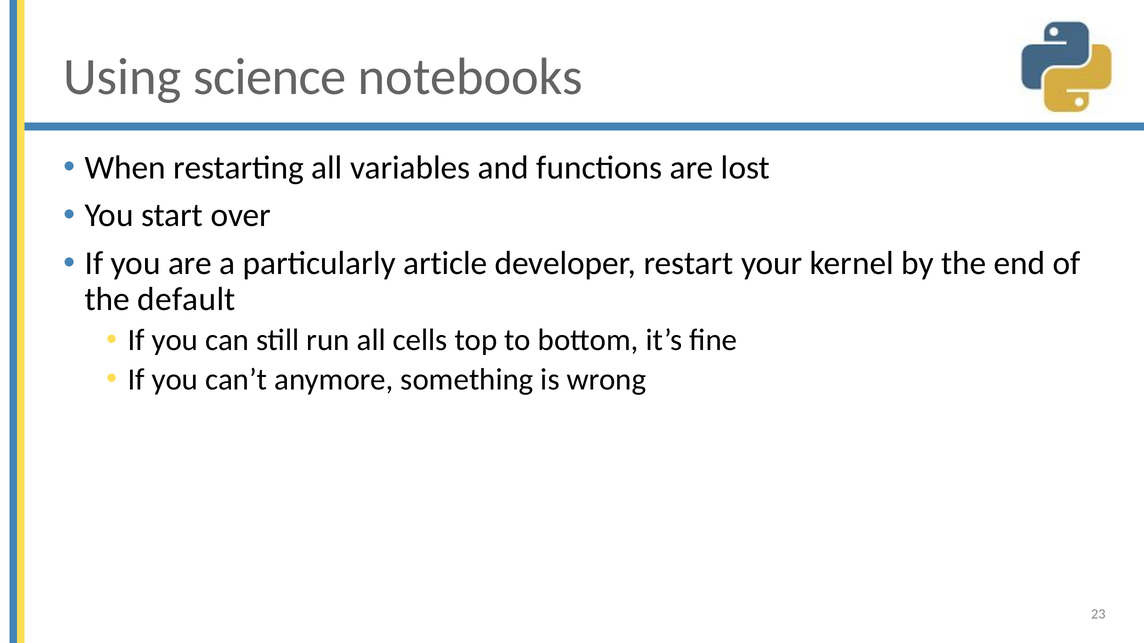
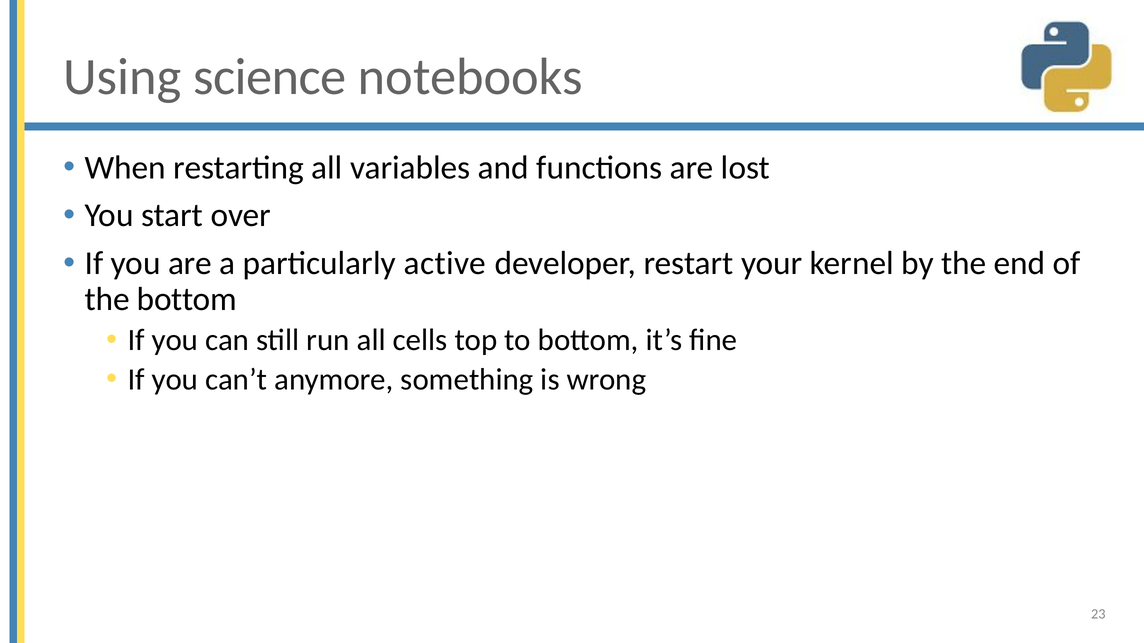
article: article -> active (445, 264)
the default: default -> bottom (187, 300)
